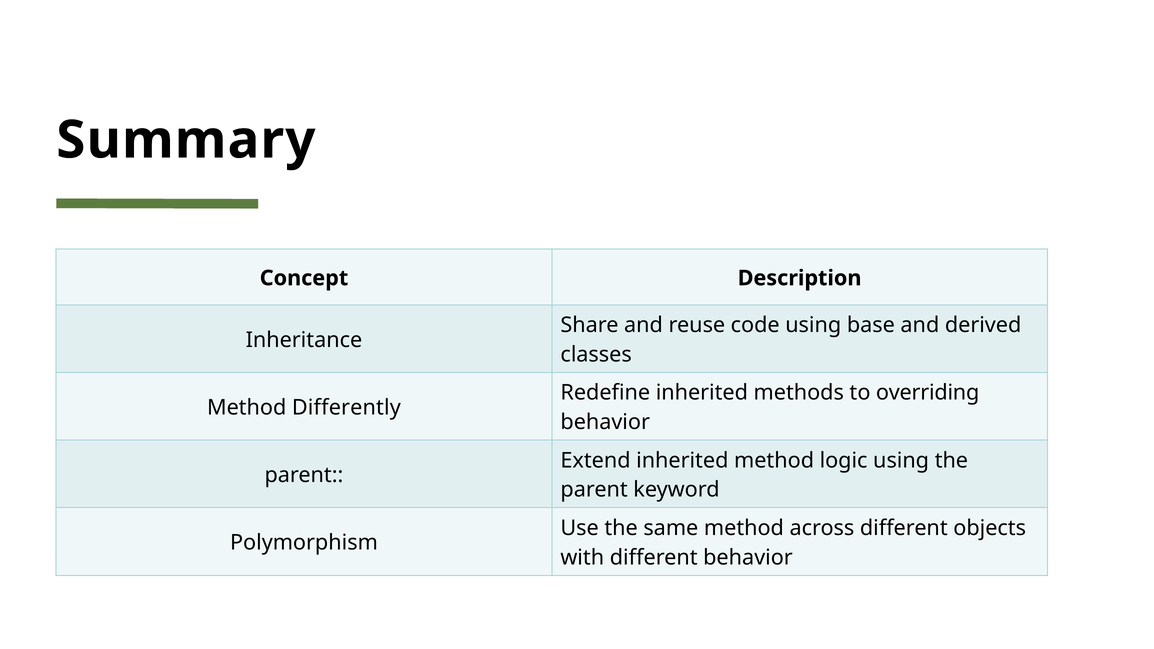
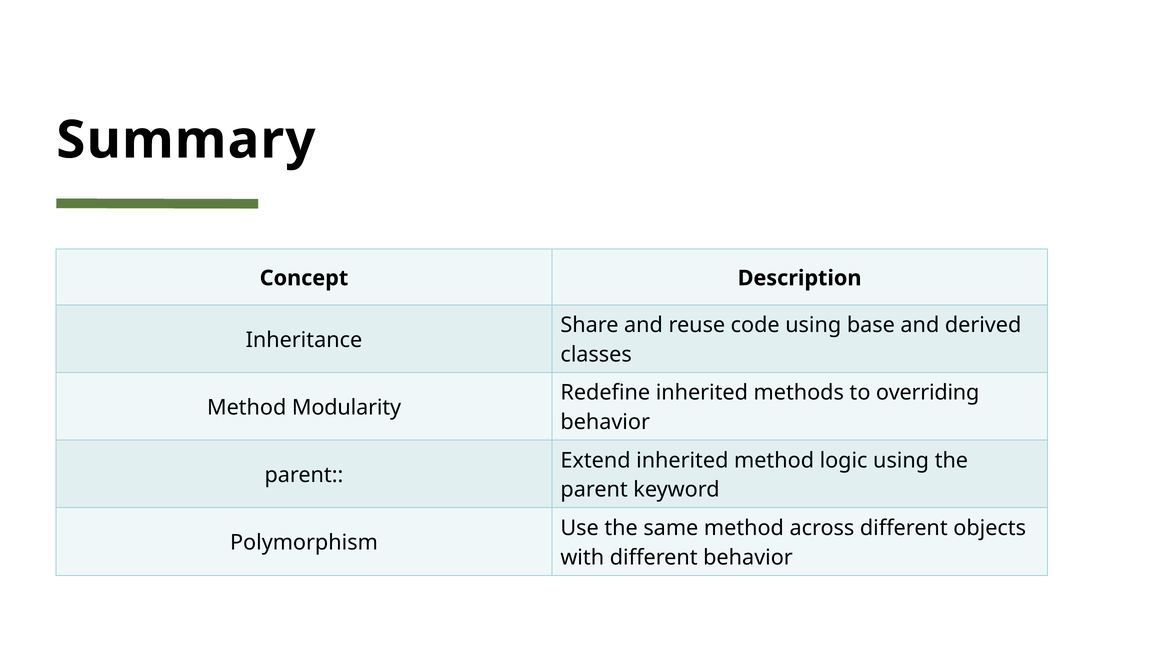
Differently: Differently -> Modularity (346, 408)
